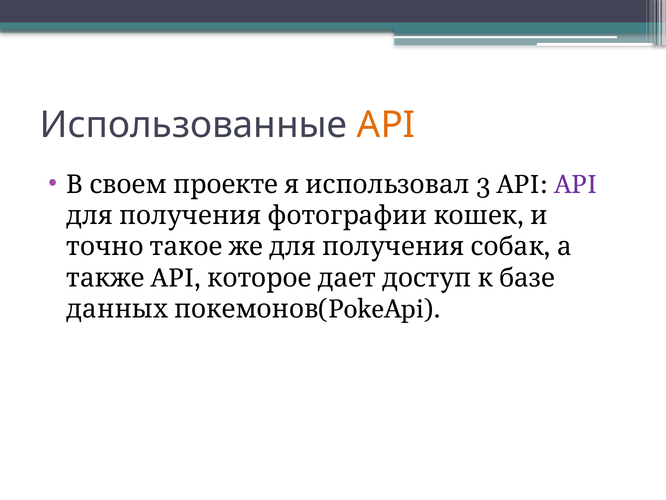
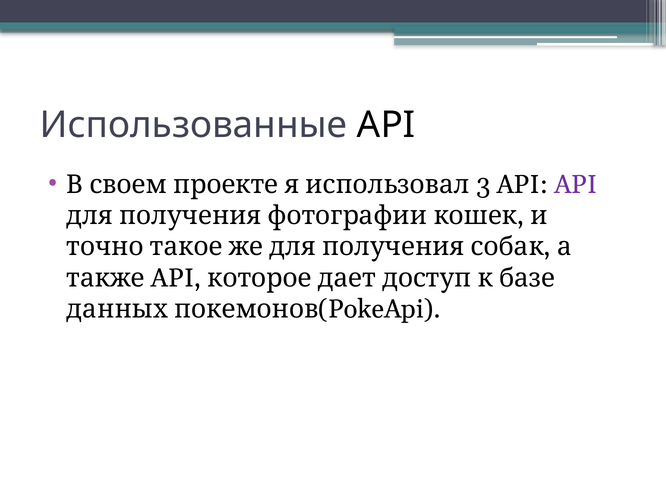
API colour: orange -> black (386, 125)
